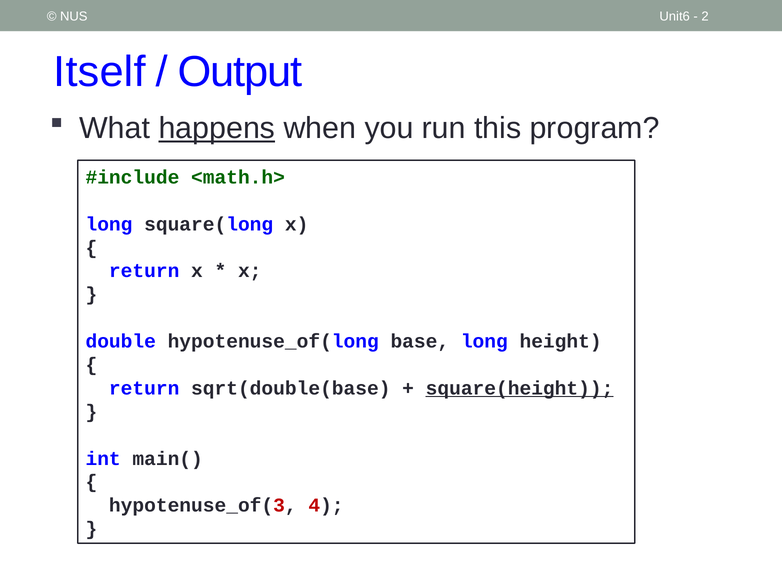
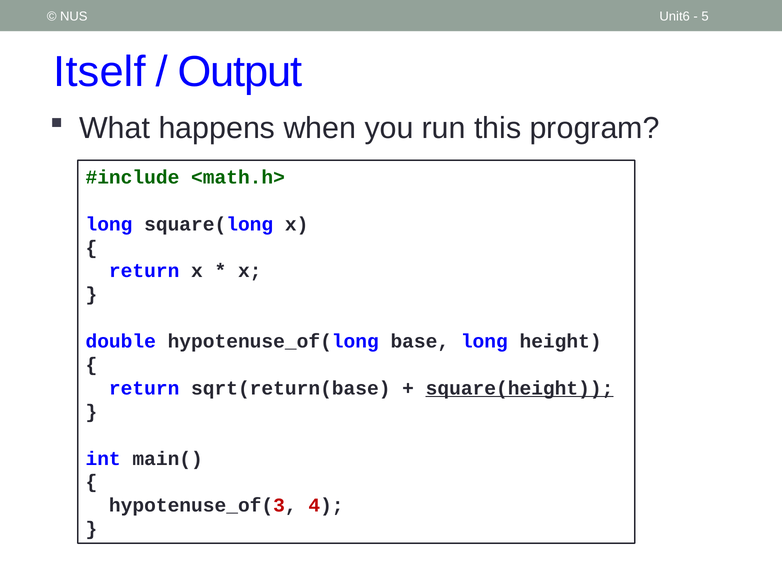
2: 2 -> 5 (705, 17)
happens underline: present -> none (217, 129)
sqrt(double(base: sqrt(double(base -> sqrt(return(base (291, 389)
